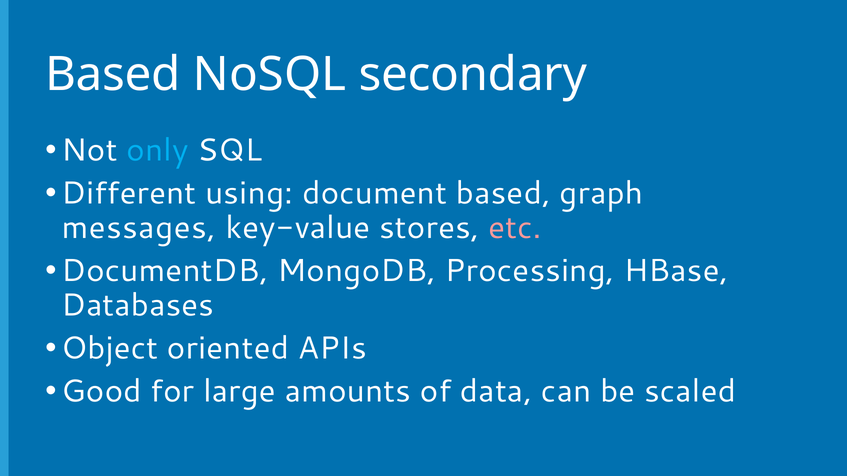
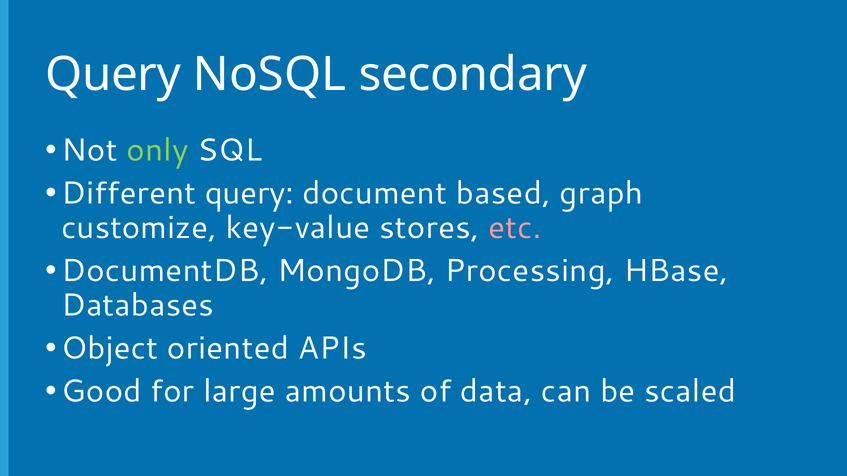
Based: Based -> Query (113, 75)
only colour: light blue -> light green (157, 151)
Different using: using -> query (249, 194)
messages: messages -> customize (139, 228)
